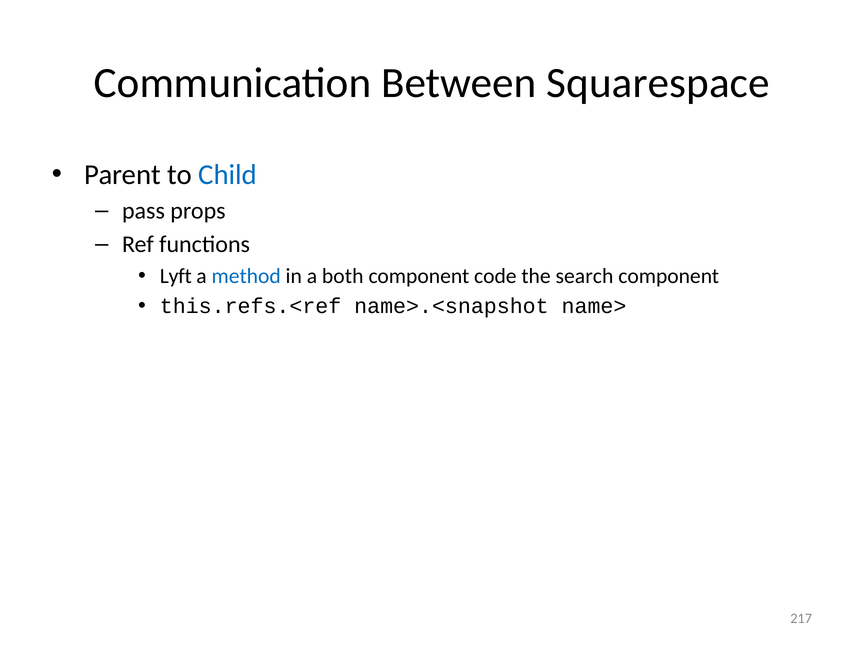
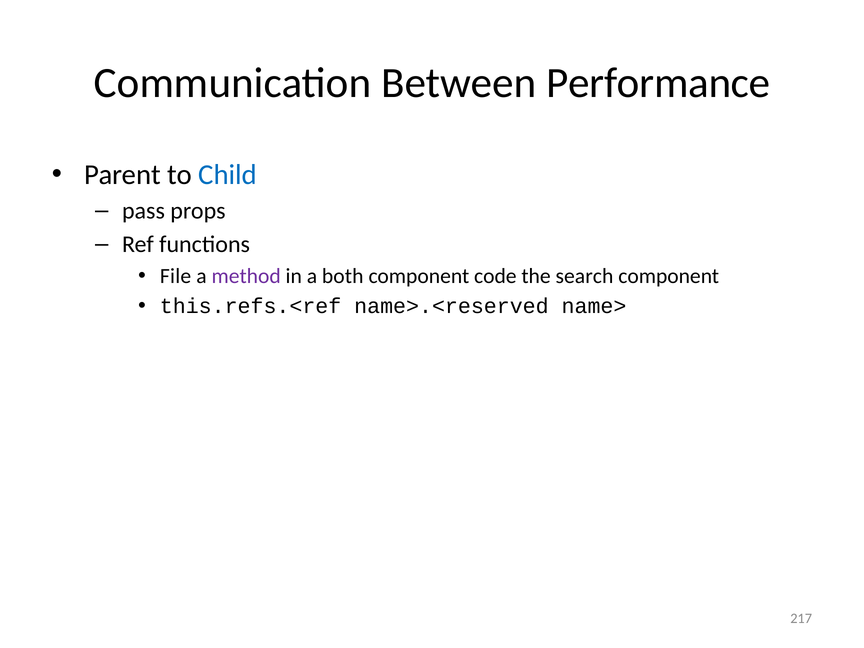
Squarespace: Squarespace -> Performance (658, 83)
Lyft: Lyft -> File (176, 276)
method colour: blue -> purple (246, 276)
name>.<snapshot: name>.<snapshot -> name>.<reserved (451, 306)
